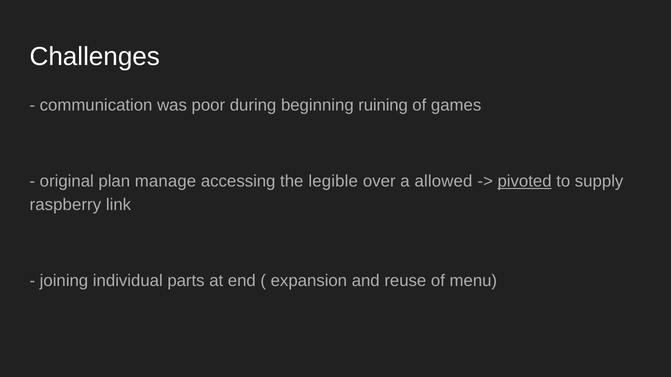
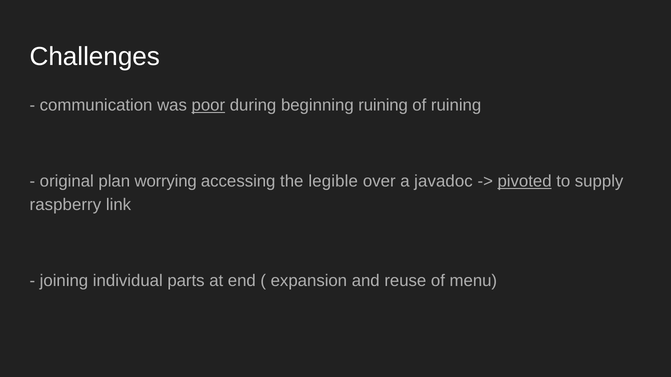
poor underline: none -> present (208, 106)
of games: games -> ruining (456, 106)
manage: manage -> worrying (166, 182)
allowed: allowed -> javadoc (443, 182)
